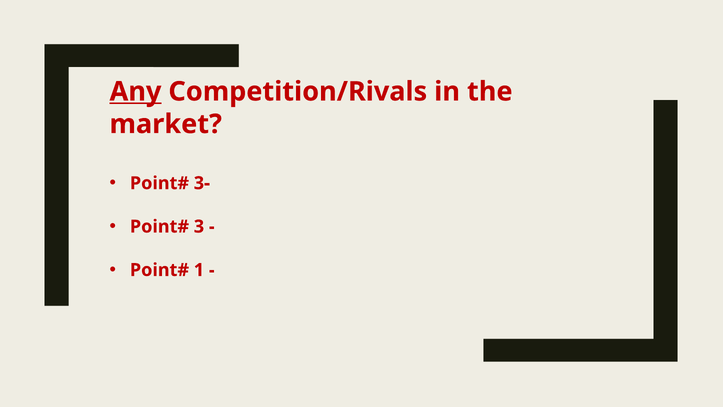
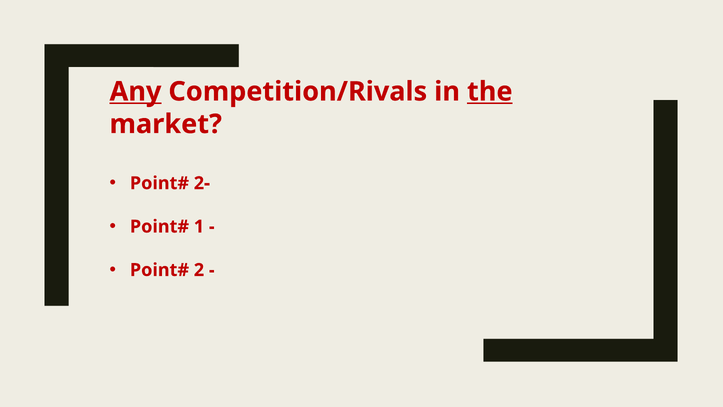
the underline: none -> present (490, 92)
3-: 3- -> 2- (202, 183)
3: 3 -> 1 (199, 226)
1: 1 -> 2 (199, 270)
